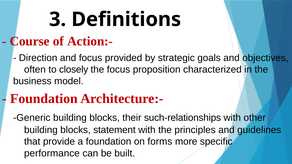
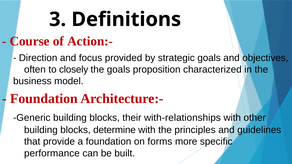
the focus: focus -> goals (119, 70)
such-relationships: such-relationships -> with-relationships (182, 118)
statement: statement -> determine (114, 130)
